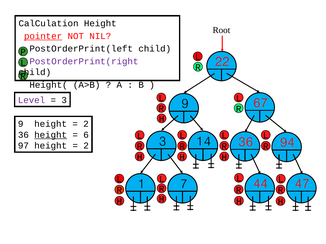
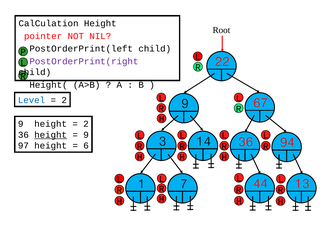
pointer underline: present -> none (43, 36)
Level colour: purple -> blue (31, 100)
3: 3 -> 2 (64, 100)
6: 6 -> 9 (86, 135)
2: 2 -> 6 (86, 146)
47: 47 -> 13 (302, 184)
